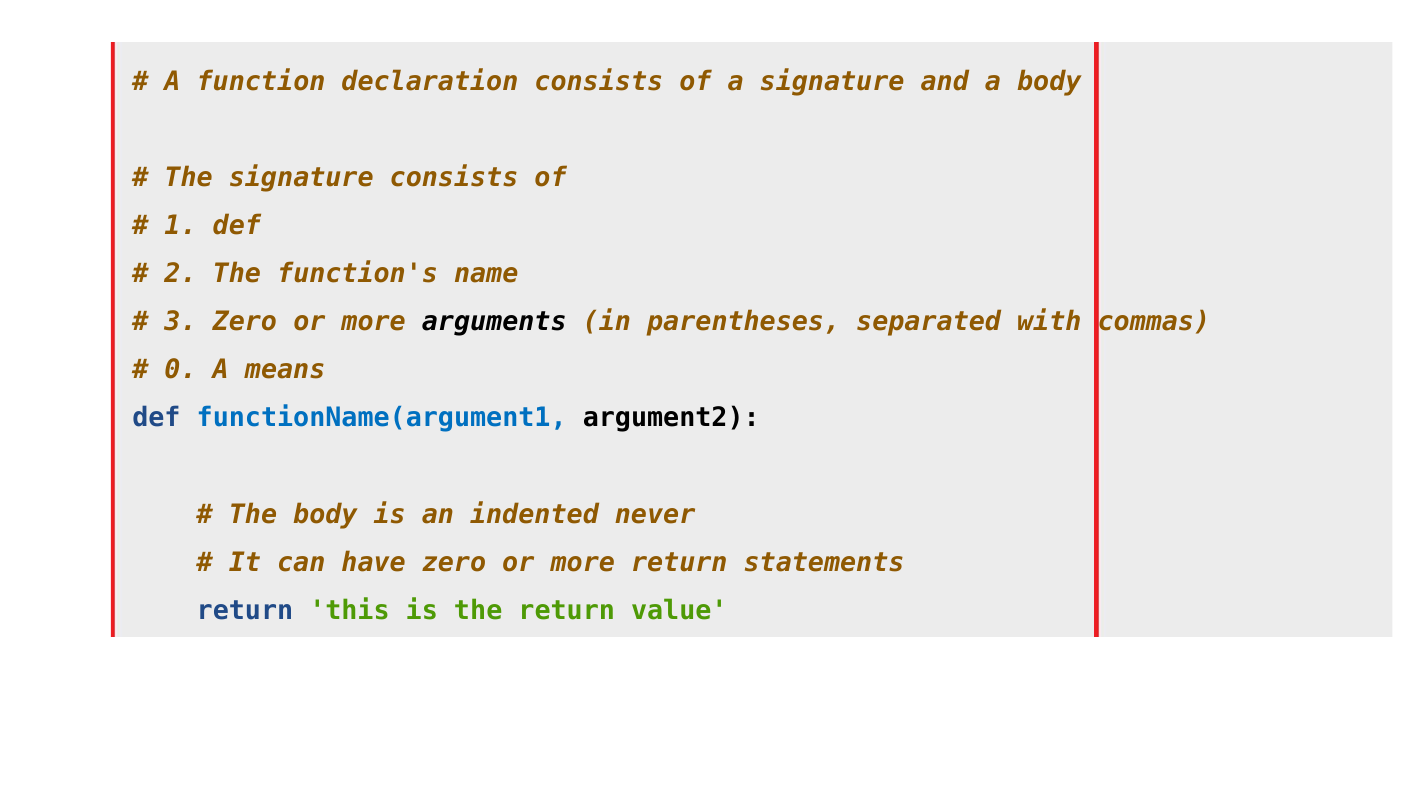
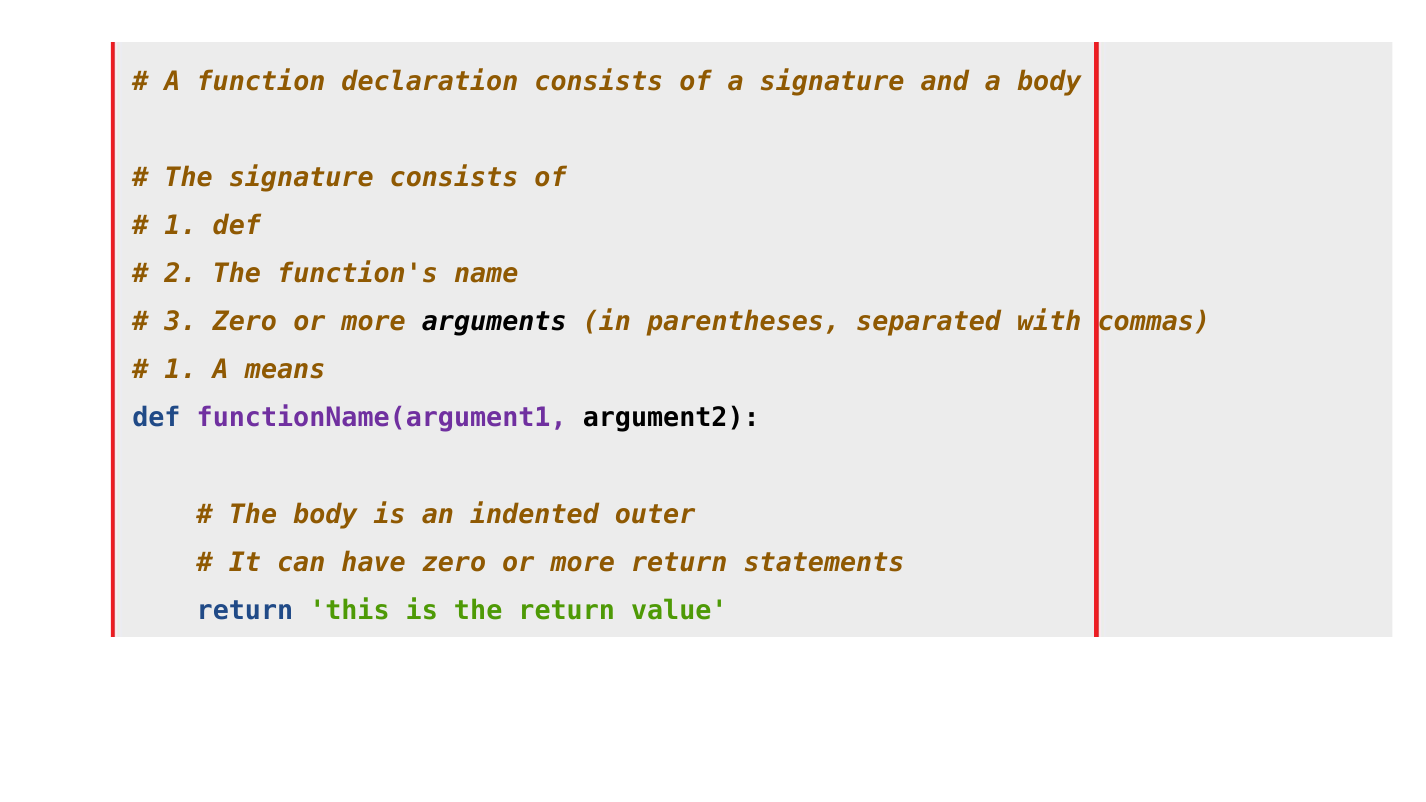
0: 0 -> 1 (181, 370)
functionName(argument1 colour: blue -> purple (382, 418)
never: never -> outer (655, 514)
